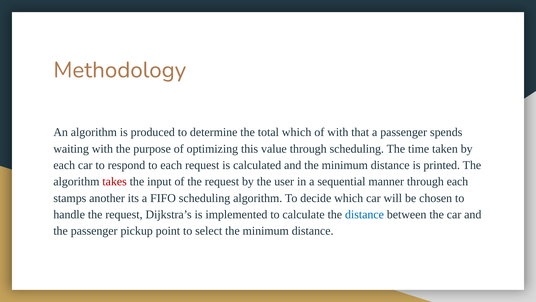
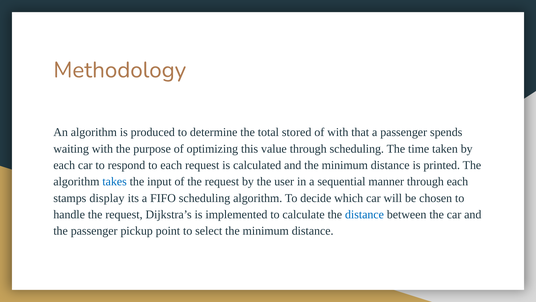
total which: which -> stored (297, 132)
takes colour: red -> blue (115, 181)
another: another -> display (107, 198)
